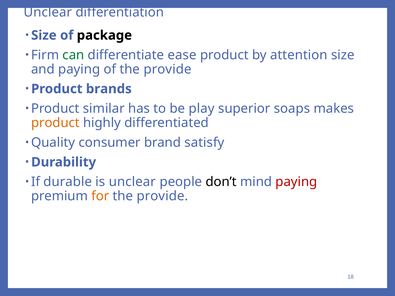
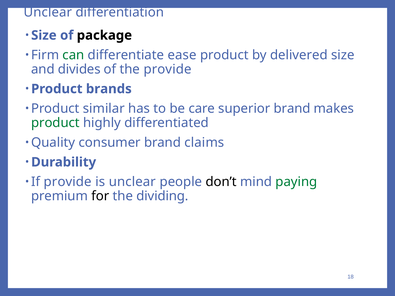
attention: attention -> delivered (299, 55)
and paying: paying -> divides (79, 69)
play: play -> care (202, 109)
superior soaps: soaps -> brand (292, 109)
product colour: orange -> green (55, 123)
satisfy: satisfy -> claims (204, 143)
If durable: durable -> provide (68, 182)
paying colour: red -> green (296, 182)
for colour: orange -> black (100, 196)
provide: provide -> dividing (162, 196)
